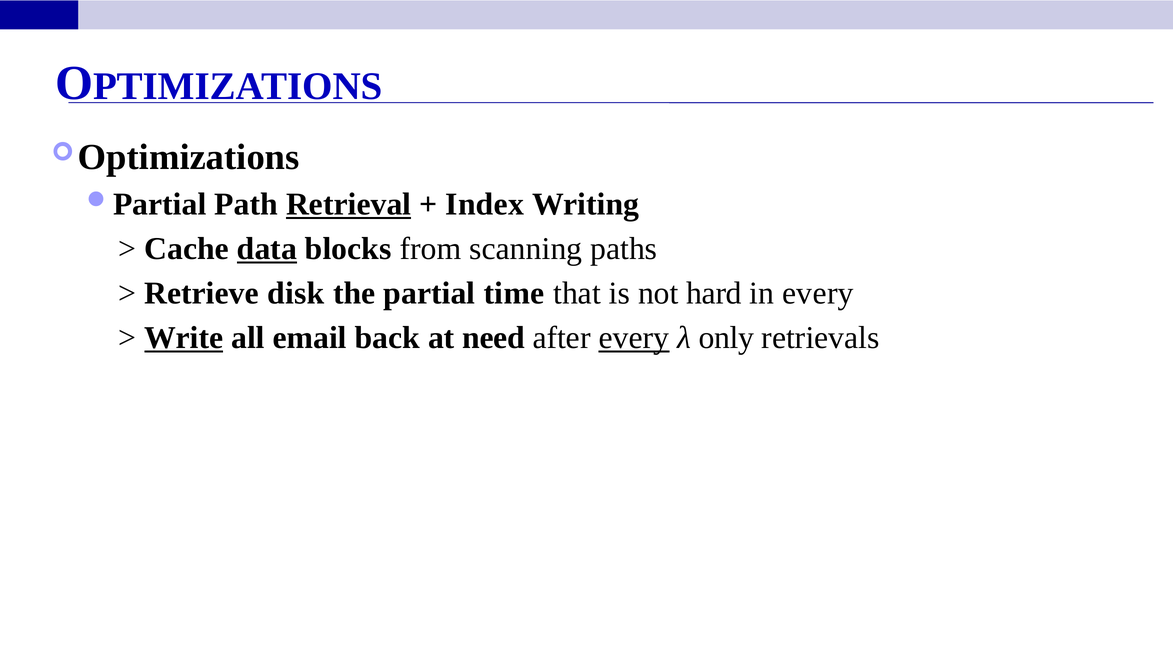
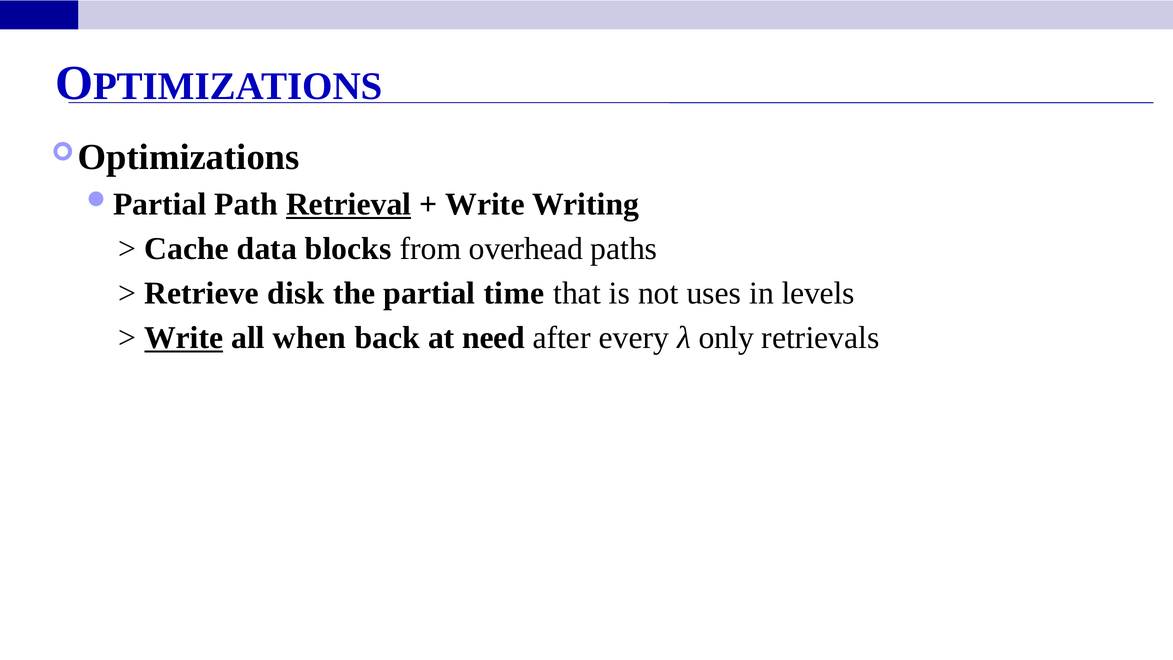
Index: Index -> Write (485, 204)
data underline: present -> none (267, 249)
scanning: scanning -> overhead (526, 249)
hard: hard -> uses (714, 293)
in every: every -> levels (818, 293)
email: email -> when (309, 338)
every underline: present -> none (634, 338)
